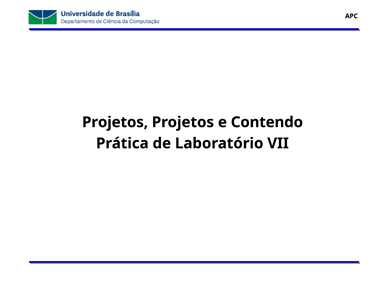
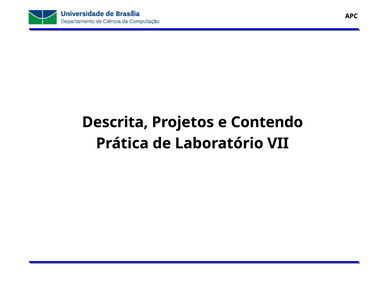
Projetos: Projetos -> Descrita (115, 122)
